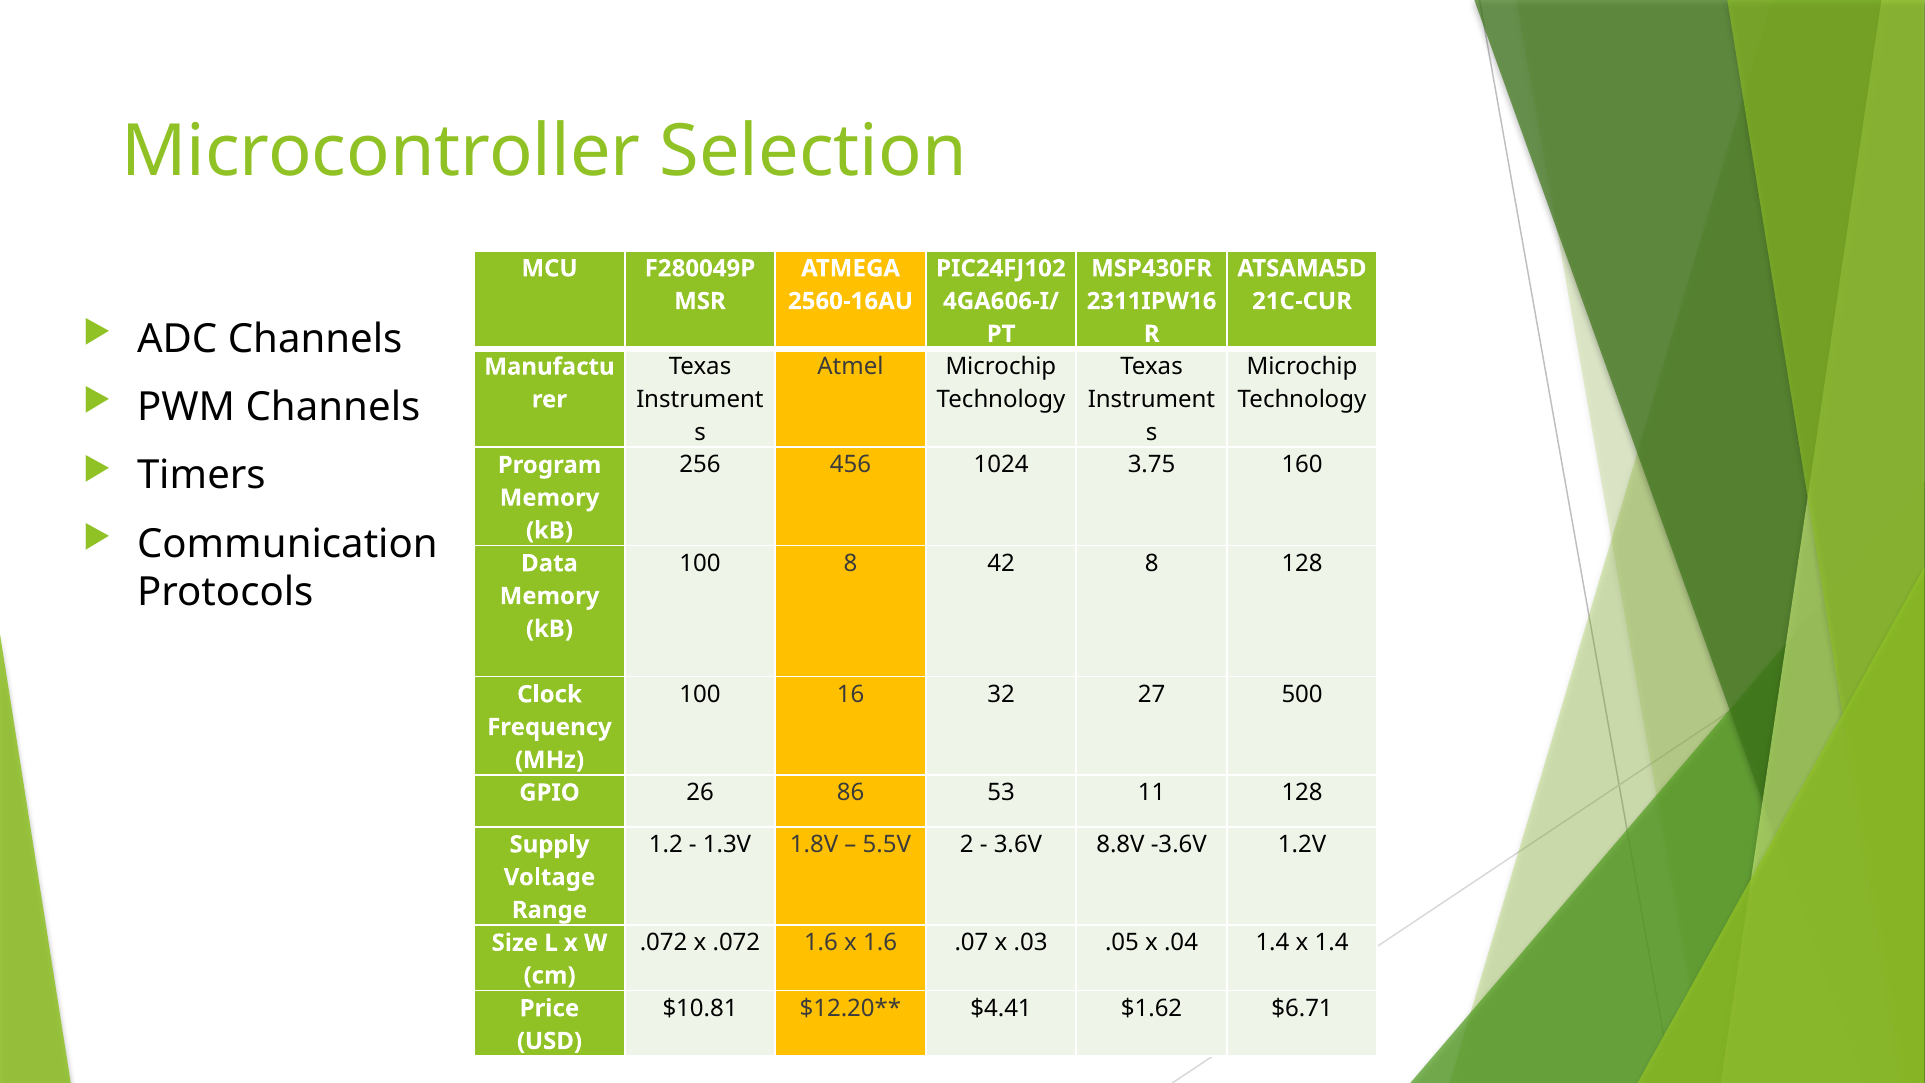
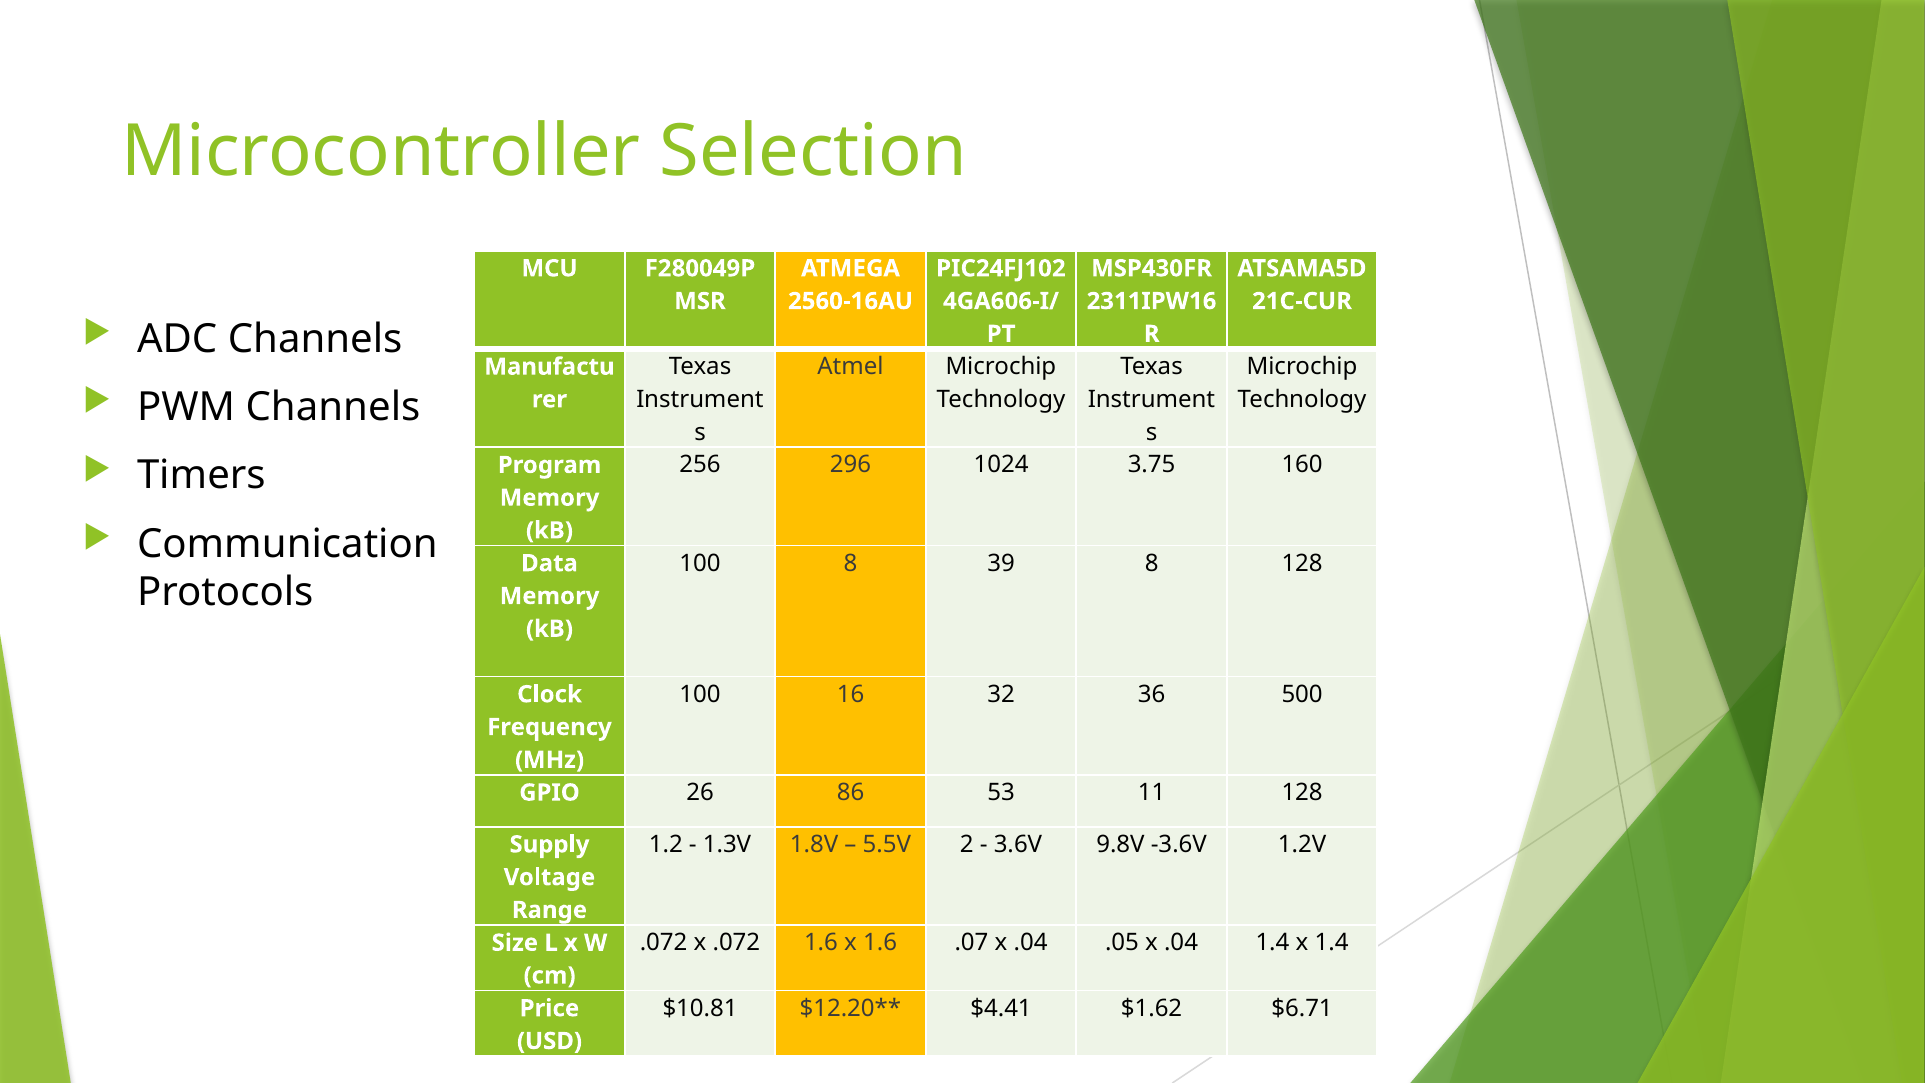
456: 456 -> 296 (851, 465)
42: 42 -> 39 (1001, 563)
27: 27 -> 36 (1152, 694)
8.8V: 8.8V -> 9.8V (1120, 844)
.07 x .03: .03 -> .04 (1031, 943)
